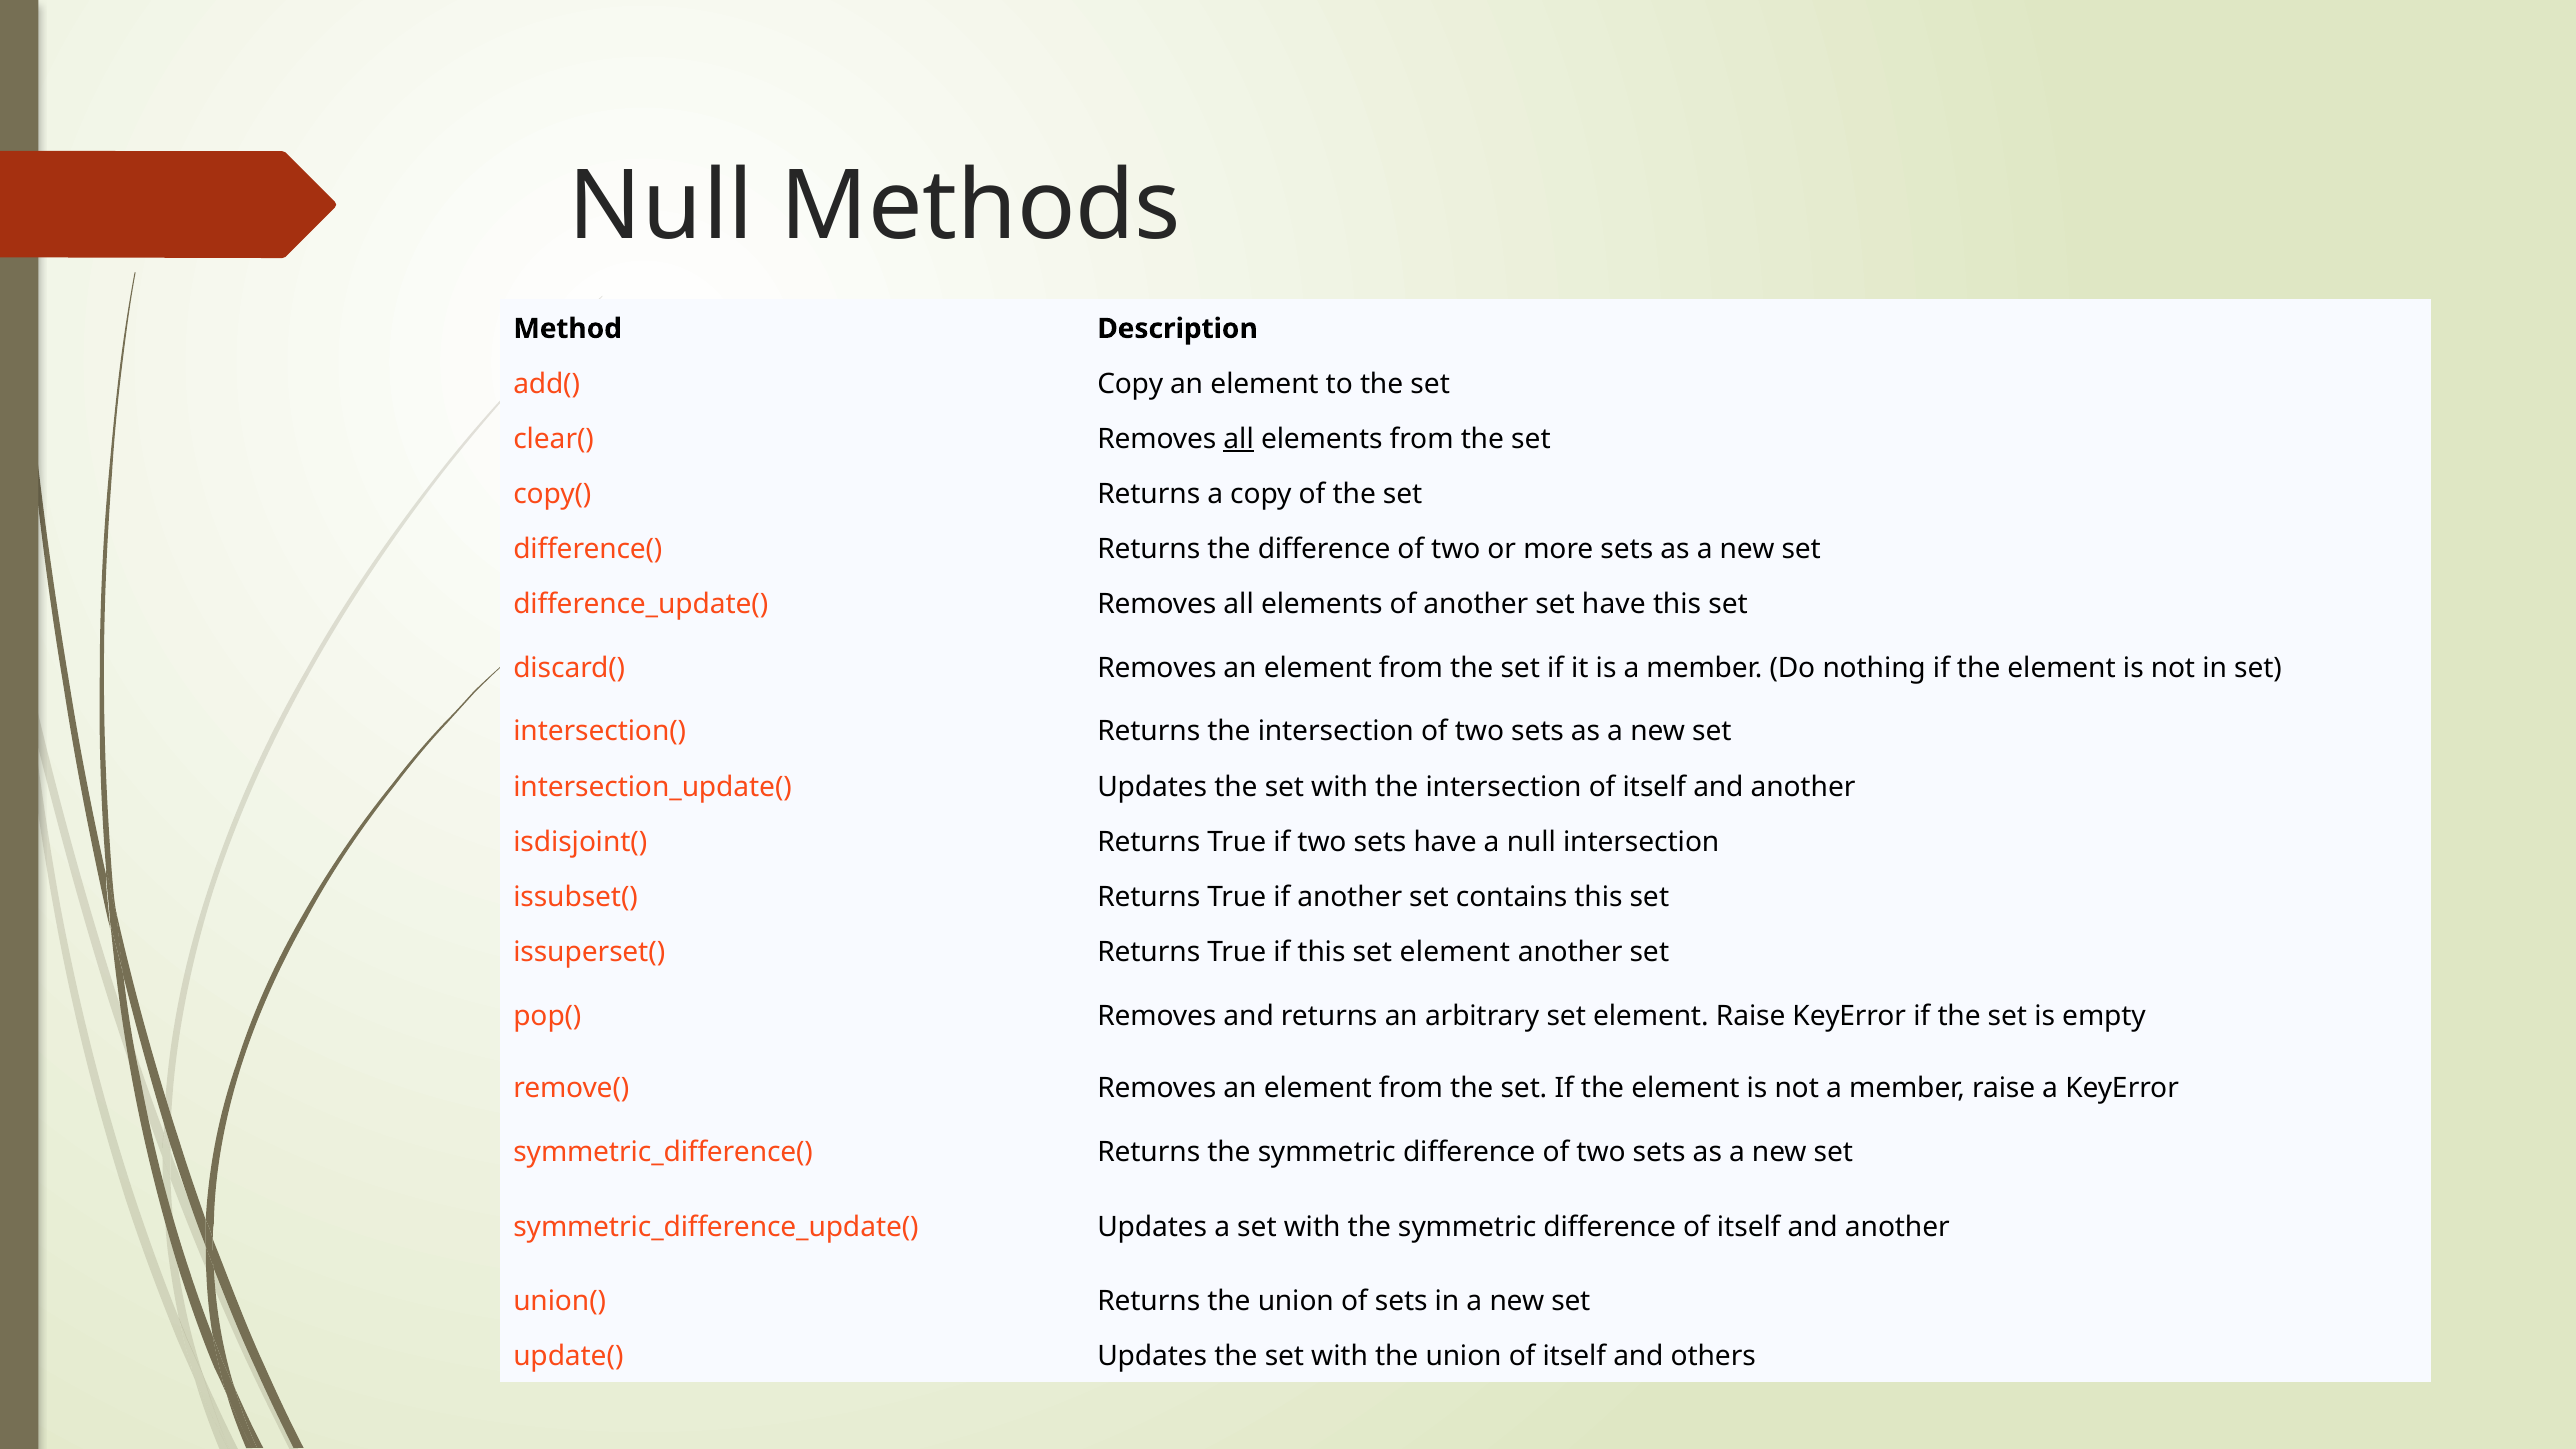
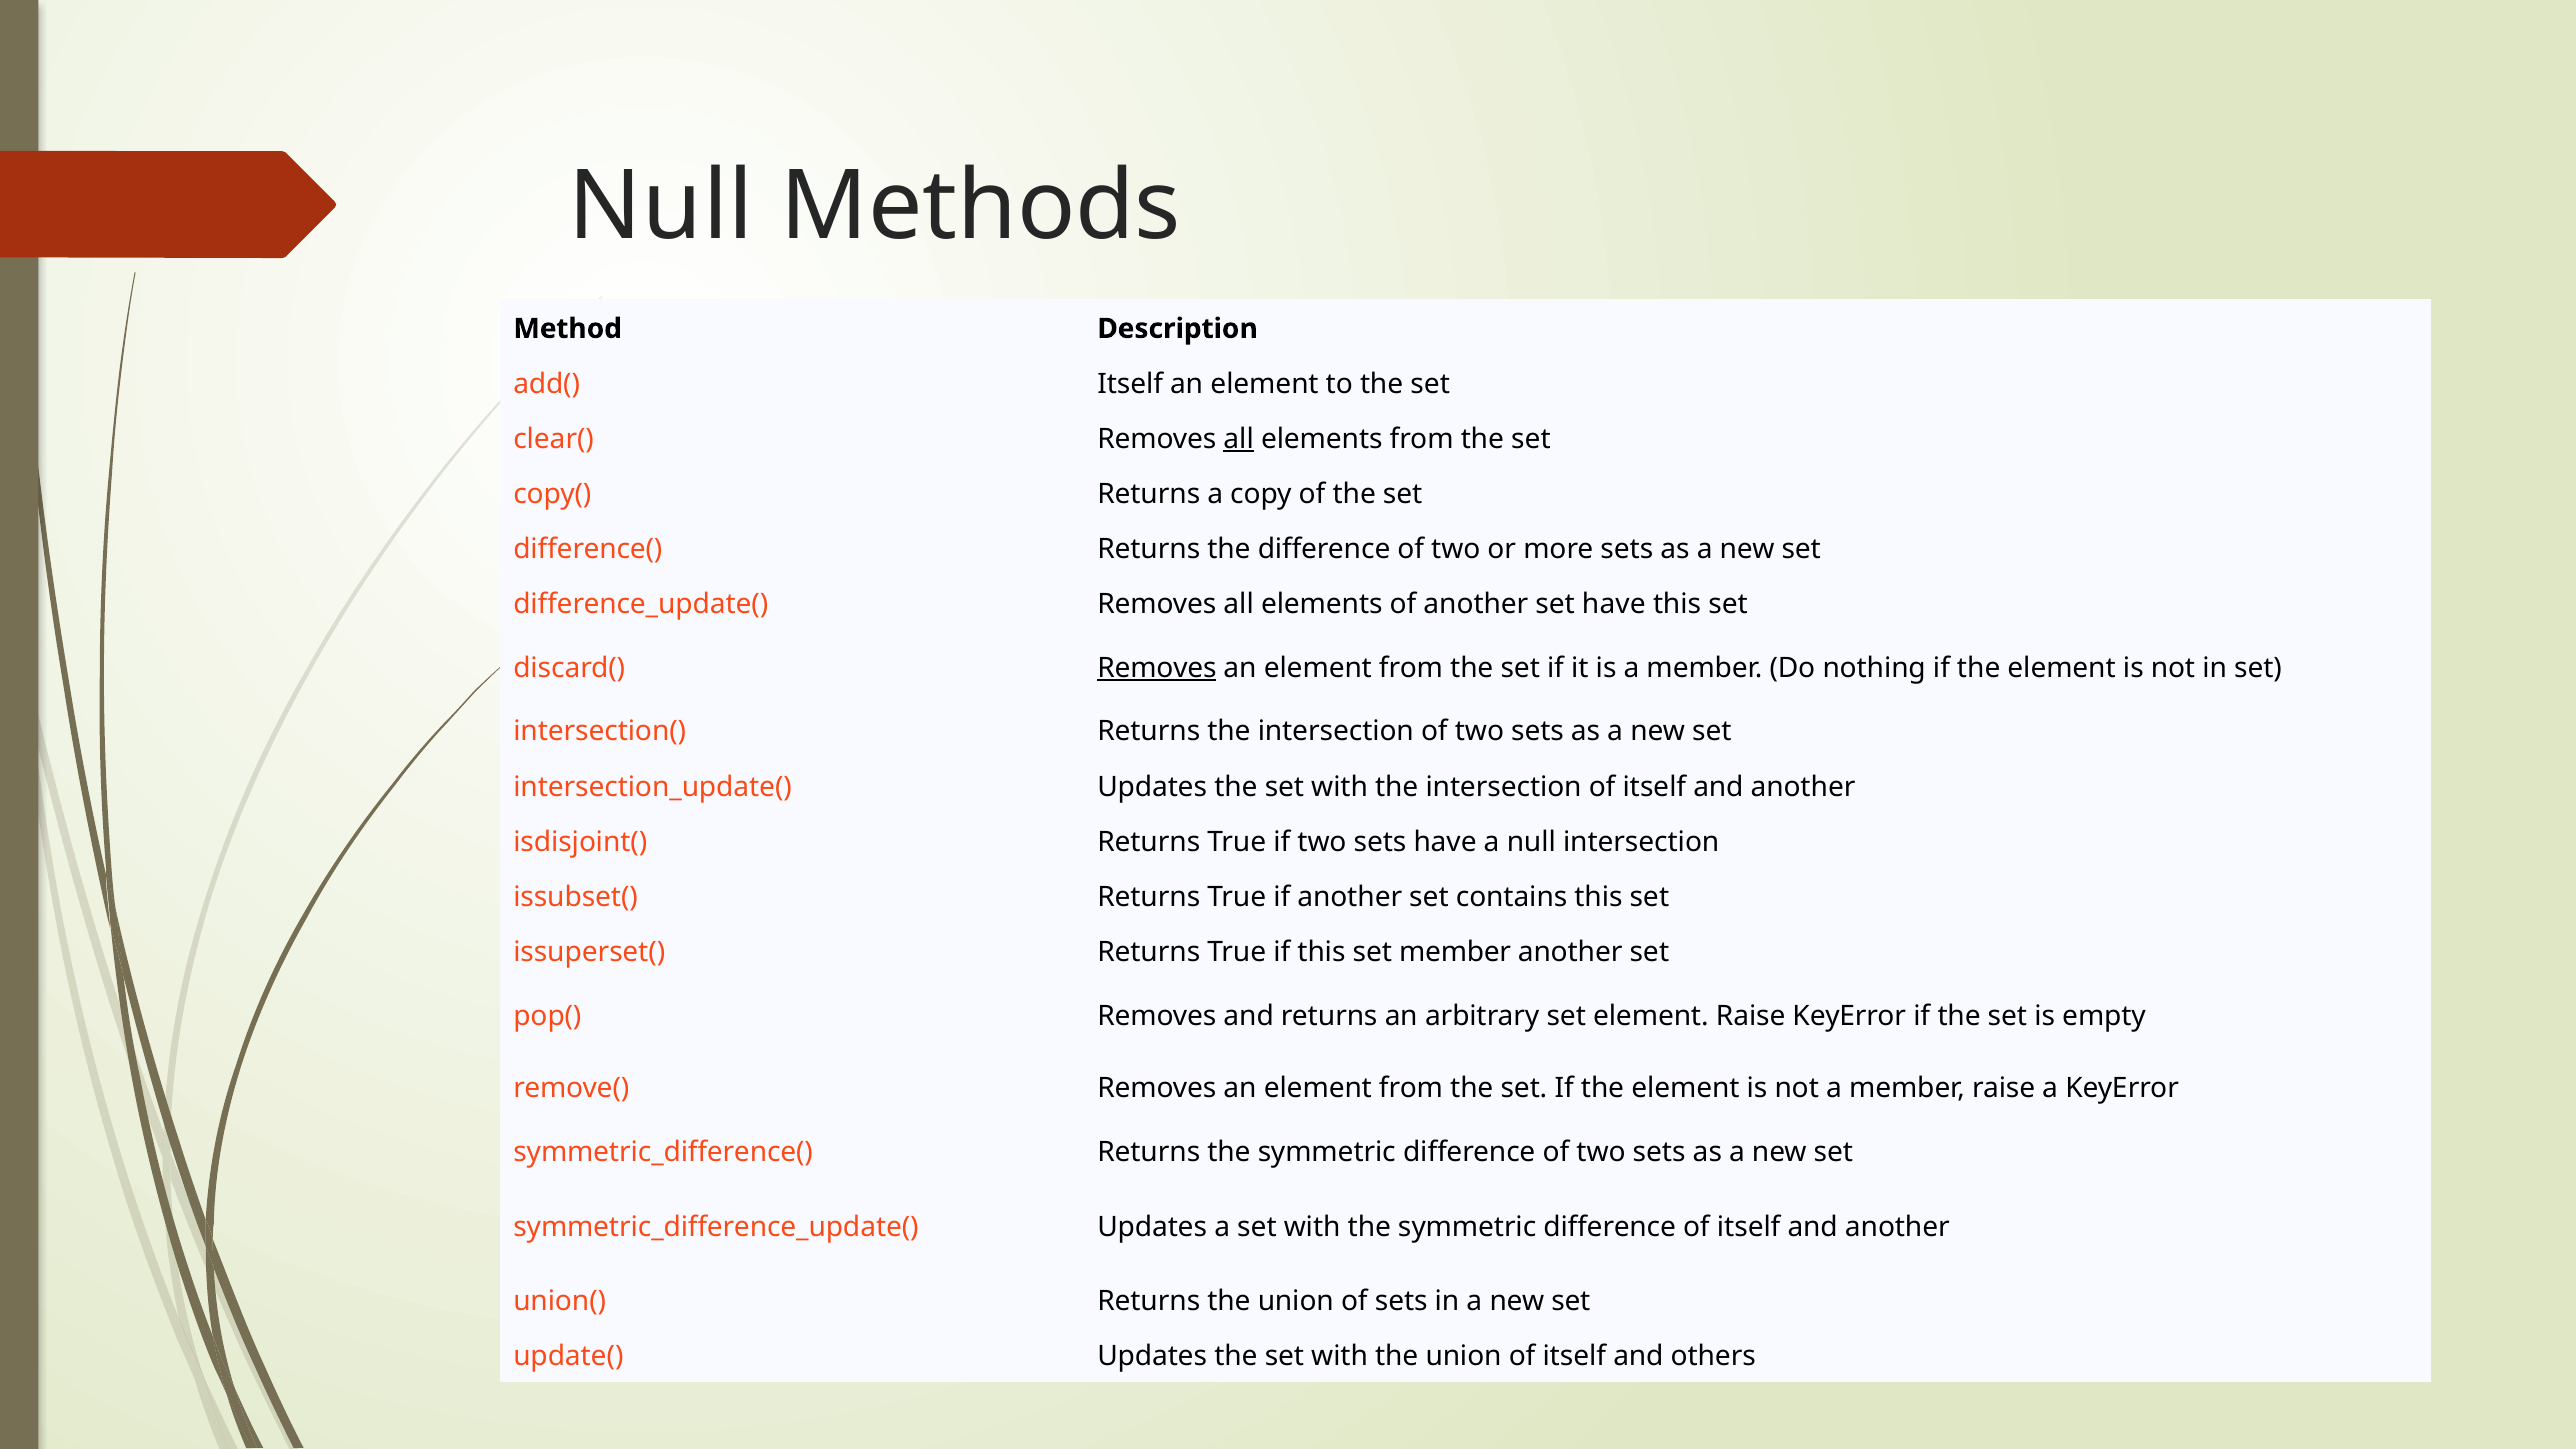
add( Copy: Copy -> Itself (1130, 384)
Removes underline: none -> present (1157, 668)
this set element: element -> member (1455, 952)
